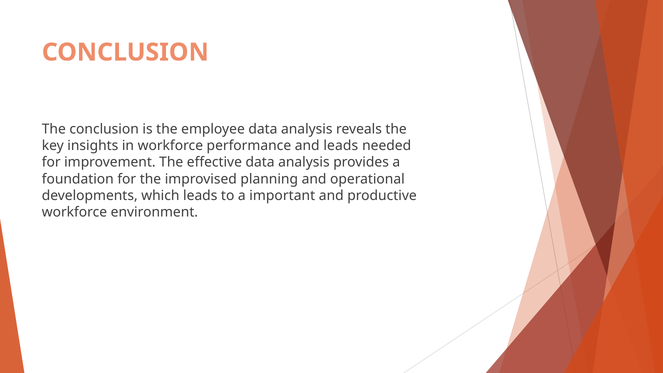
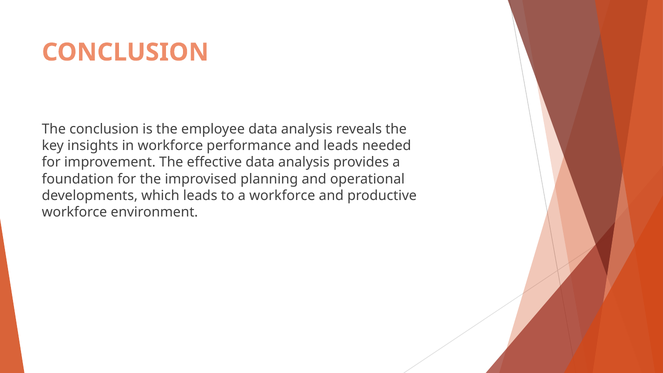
a important: important -> workforce (282, 196)
